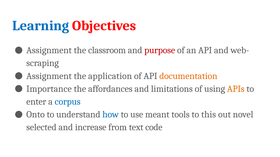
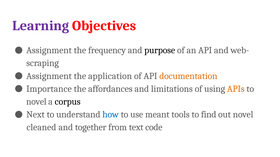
Learning colour: blue -> purple (41, 26)
classroom: classroom -> frequency (107, 50)
purpose colour: red -> black (160, 50)
enter: enter -> novel (36, 102)
corpus colour: blue -> black (68, 102)
Onto: Onto -> Next (35, 115)
this: this -> find (209, 115)
selected: selected -> cleaned (41, 128)
increase: increase -> together (91, 128)
